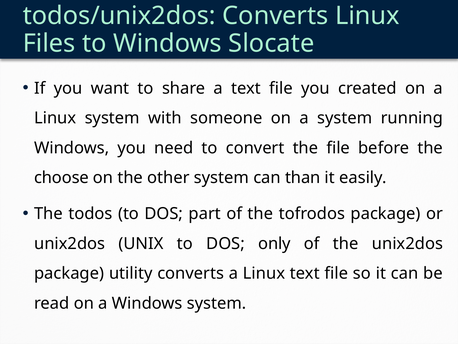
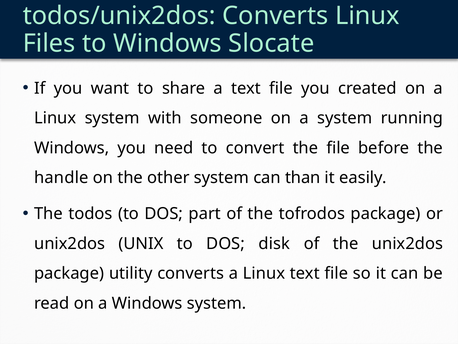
choose: choose -> handle (61, 177)
only: only -> disk (274, 243)
